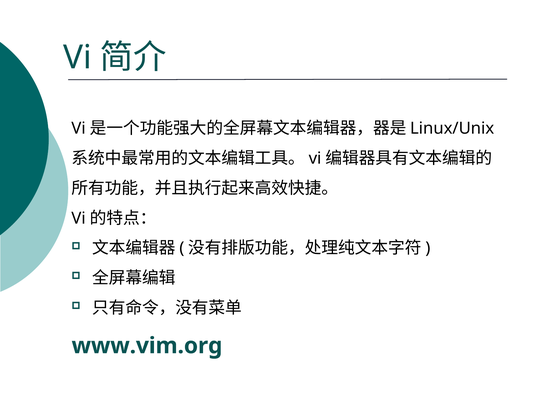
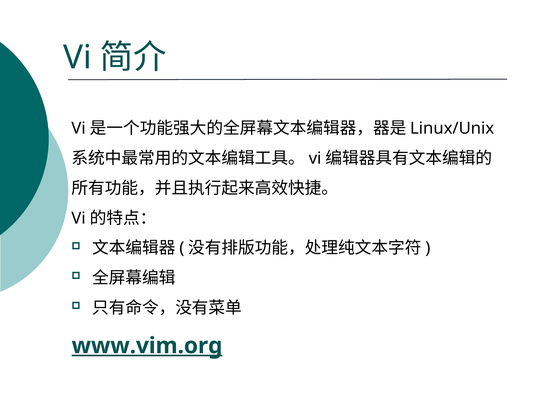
www.vim.org underline: none -> present (147, 346)
